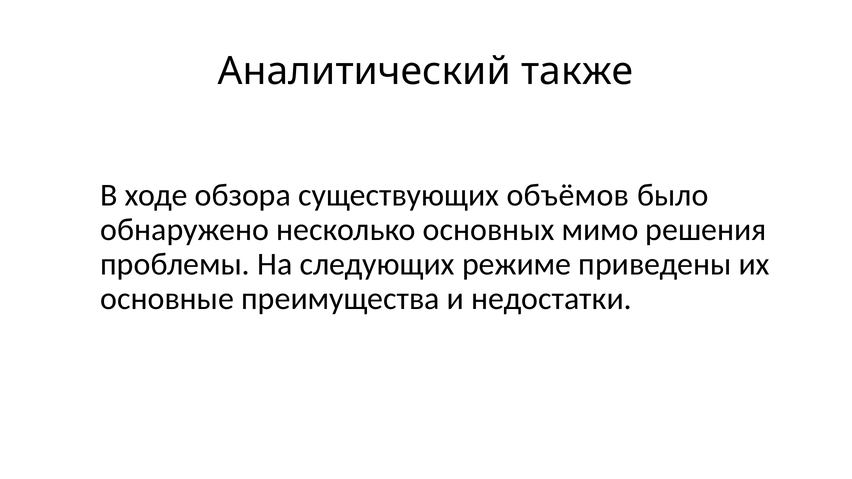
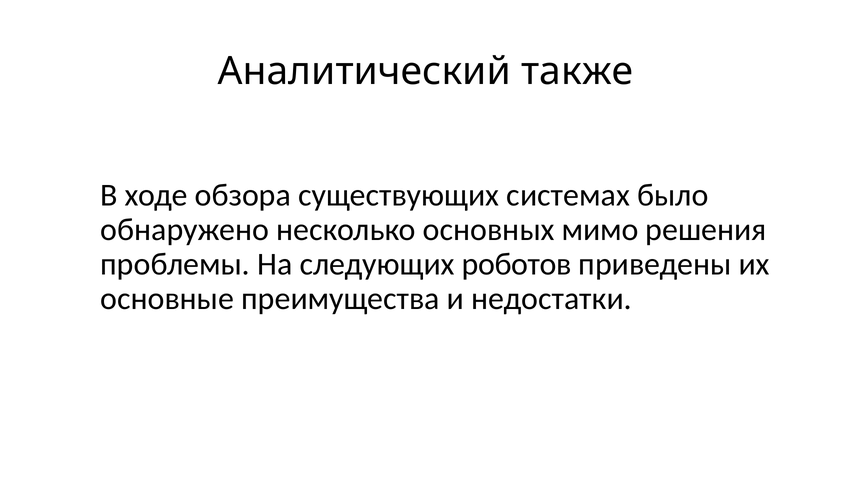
объёмов: объёмов -> системах (568, 195)
режиме: режиме -> роботов (517, 264)
